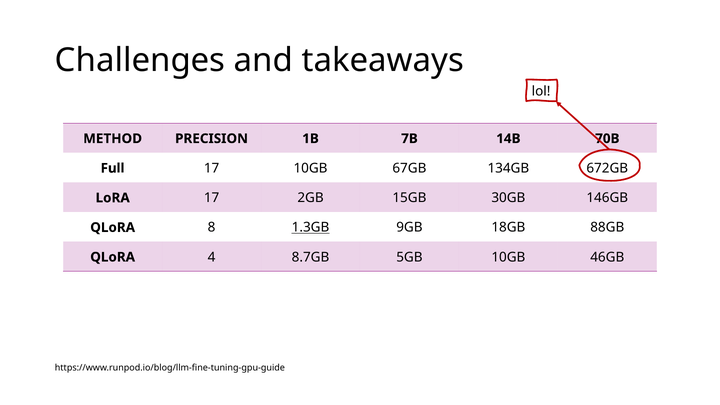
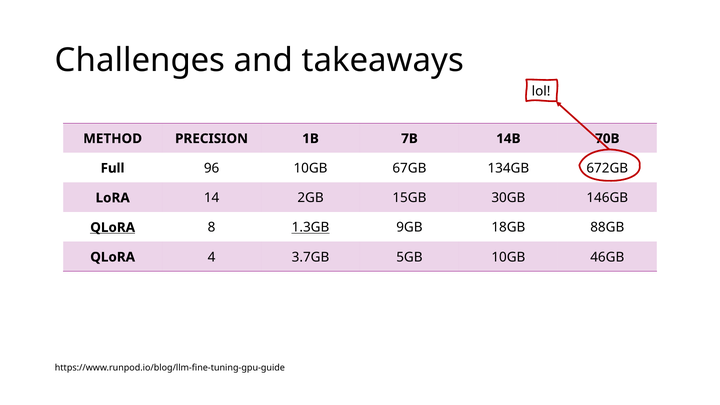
Full 17: 17 -> 96 (212, 168)
LoRA 17: 17 -> 14 (212, 198)
QLoRA underline: none -> present (113, 227)
8.7GB: 8.7GB -> 3.7GB (311, 257)
